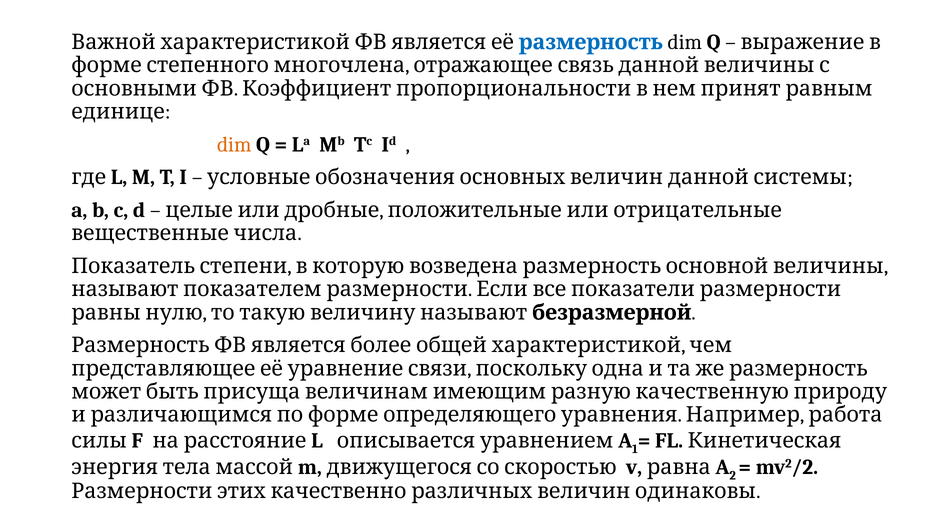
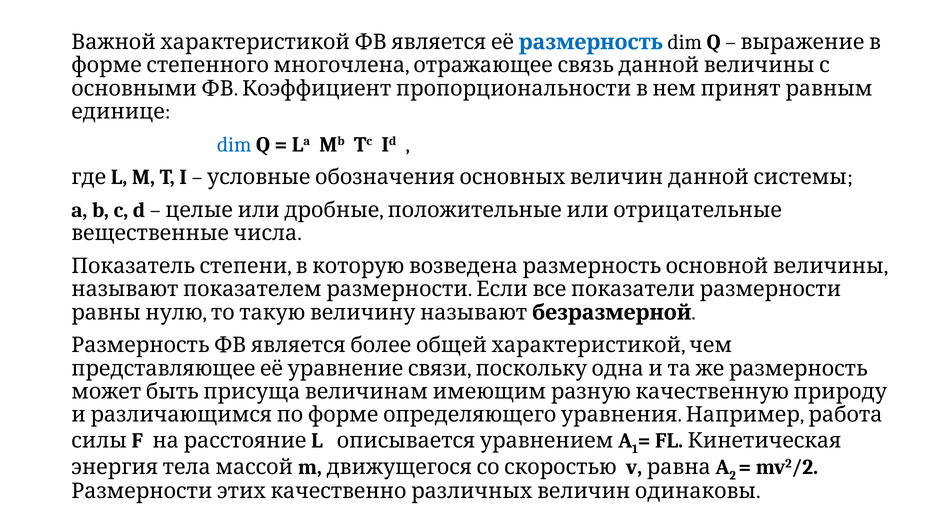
dim colour: orange -> blue (234, 144)
